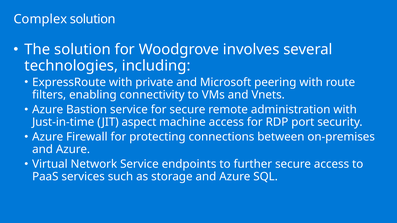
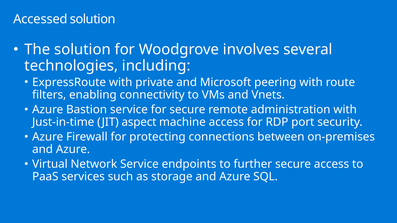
Complex: Complex -> Accessed (40, 19)
